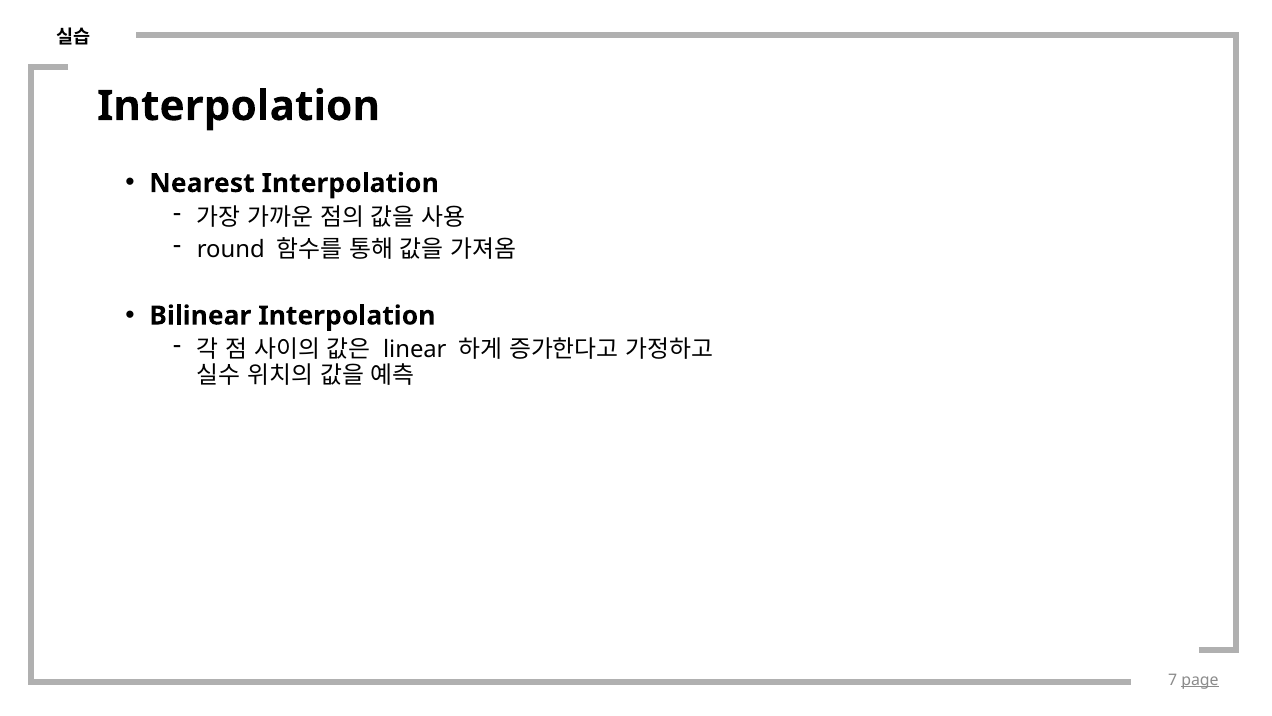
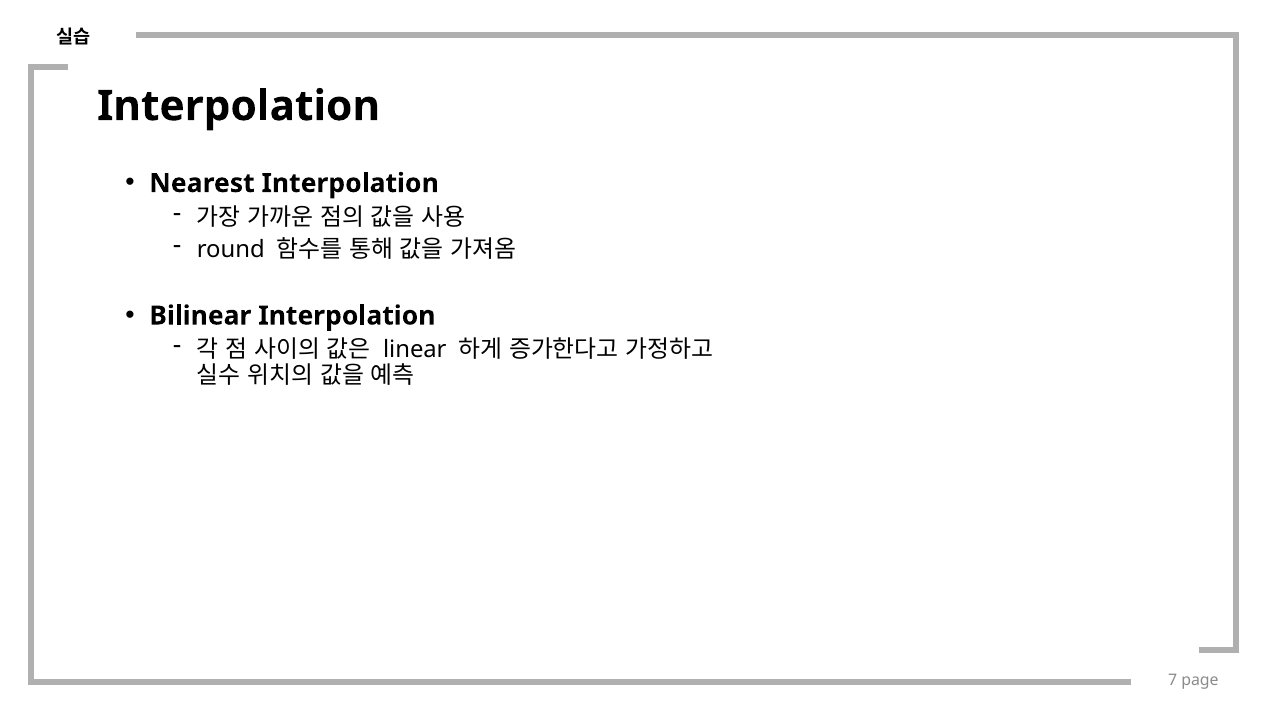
page underline: present -> none (1200, 679)
